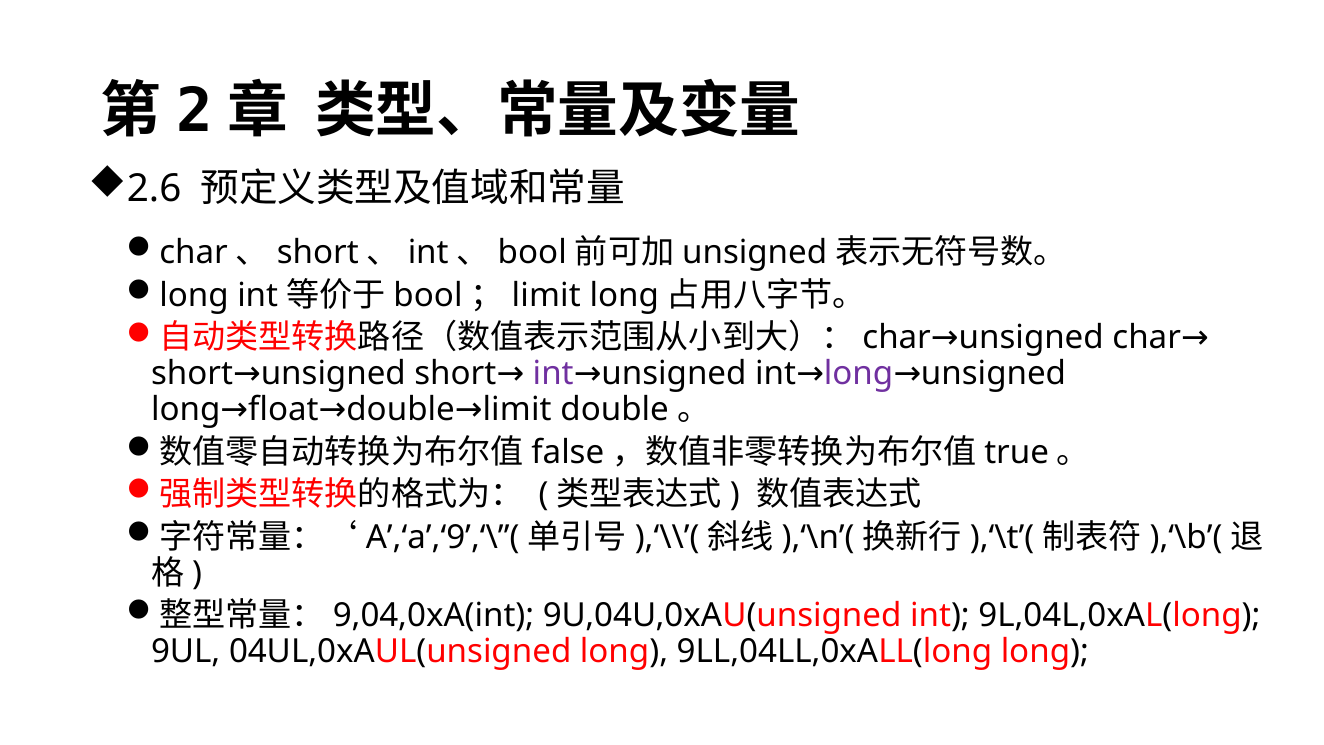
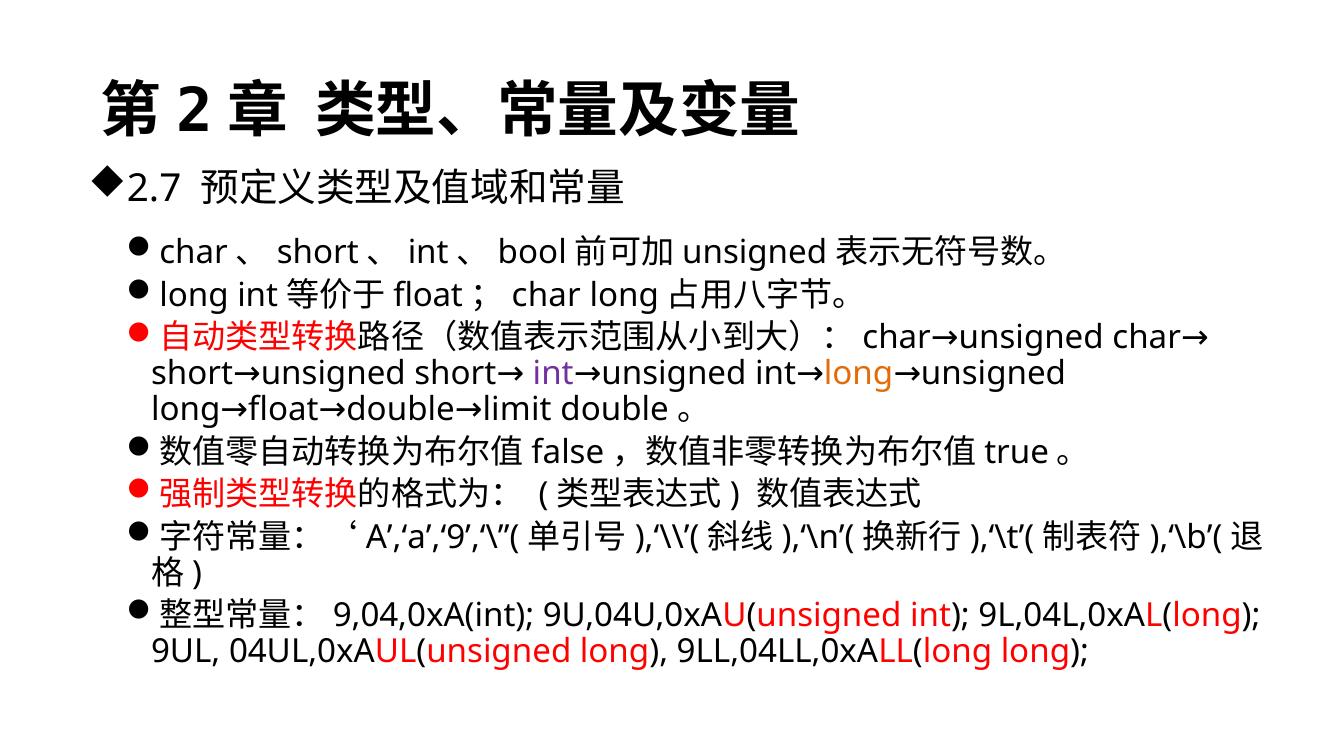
2.6: 2.6 -> 2.7 (154, 188)
bool: bool -> float (428, 295)
limit: limit -> char (546, 295)
long colour: purple -> orange (859, 374)
